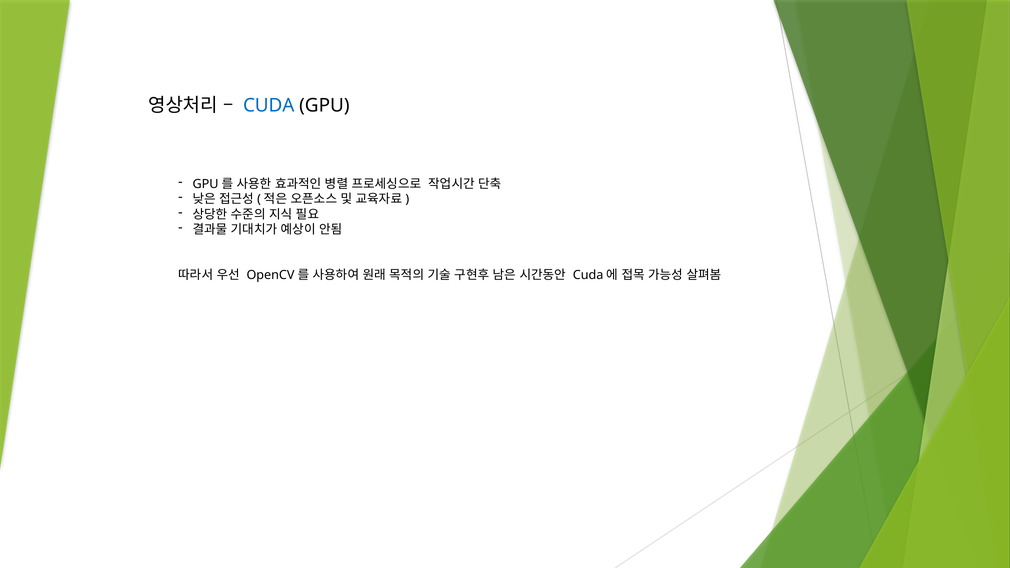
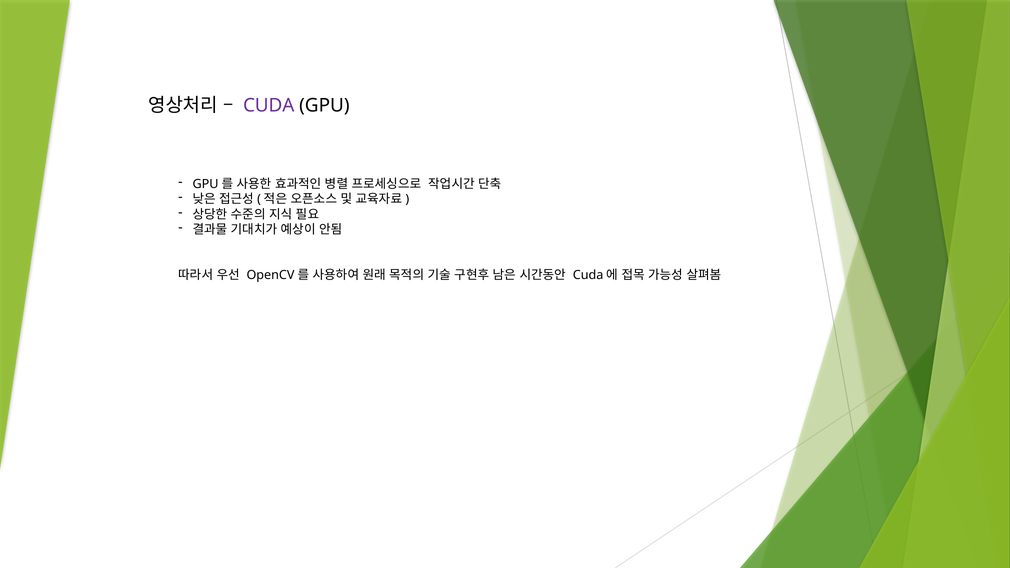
CUDA colour: blue -> purple (269, 106)
